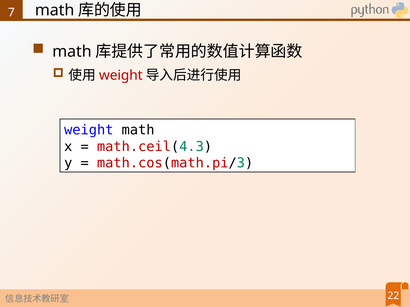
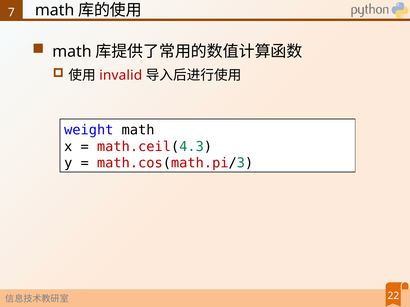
weight: weight -> invalid (121, 75)
